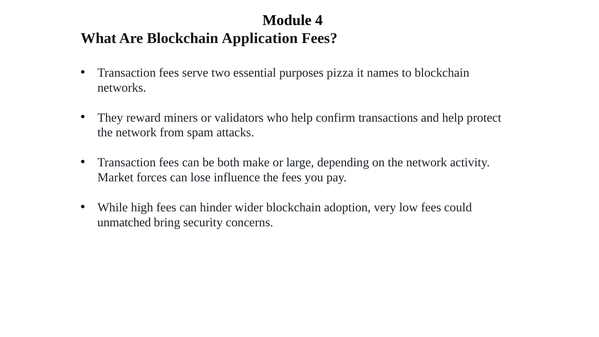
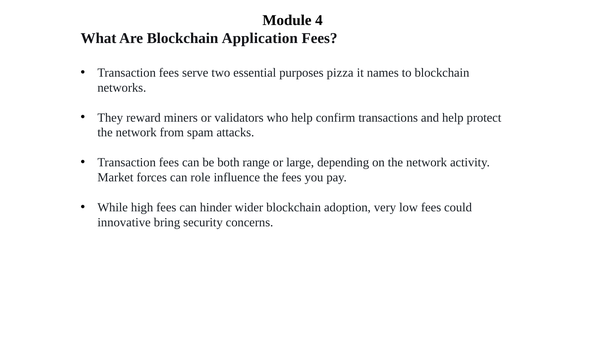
make: make -> range (256, 162)
lose: lose -> role (200, 177)
unmatched: unmatched -> innovative (124, 222)
